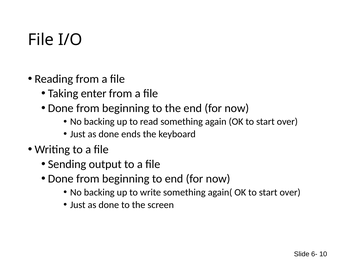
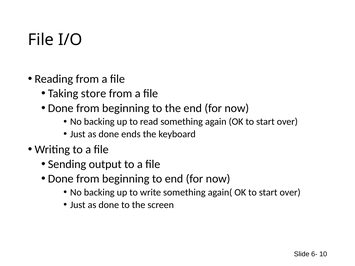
enter: enter -> store (94, 94)
